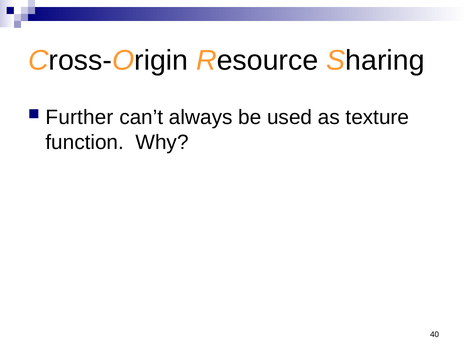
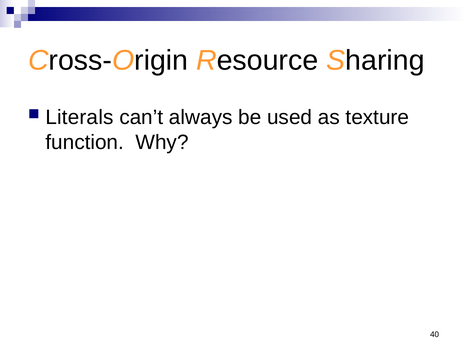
Further: Further -> Literals (80, 117)
